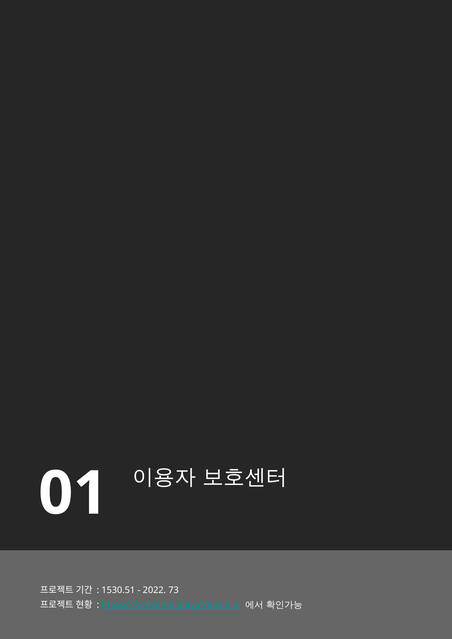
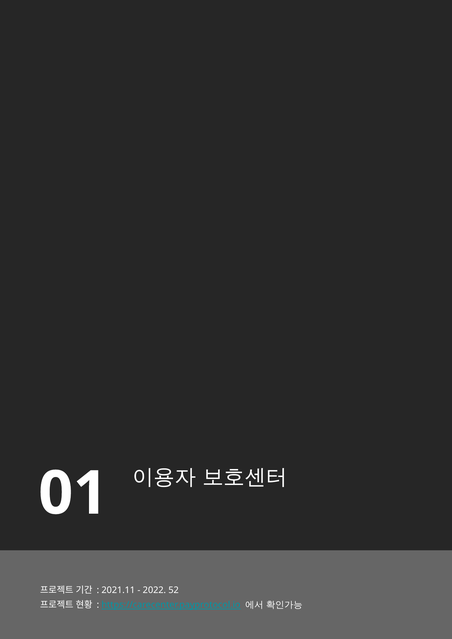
1530.51: 1530.51 -> 2021.11 (118, 590)
73: 73 -> 52 (174, 590)
